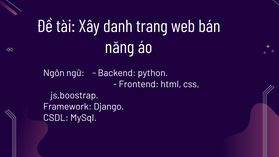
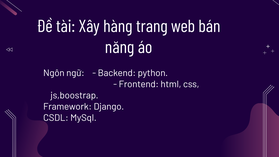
danh: danh -> hàng (118, 26)
